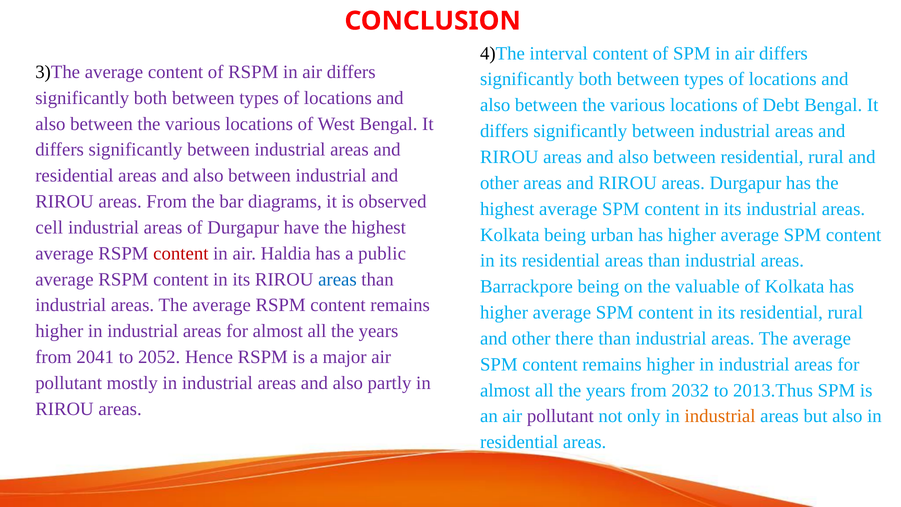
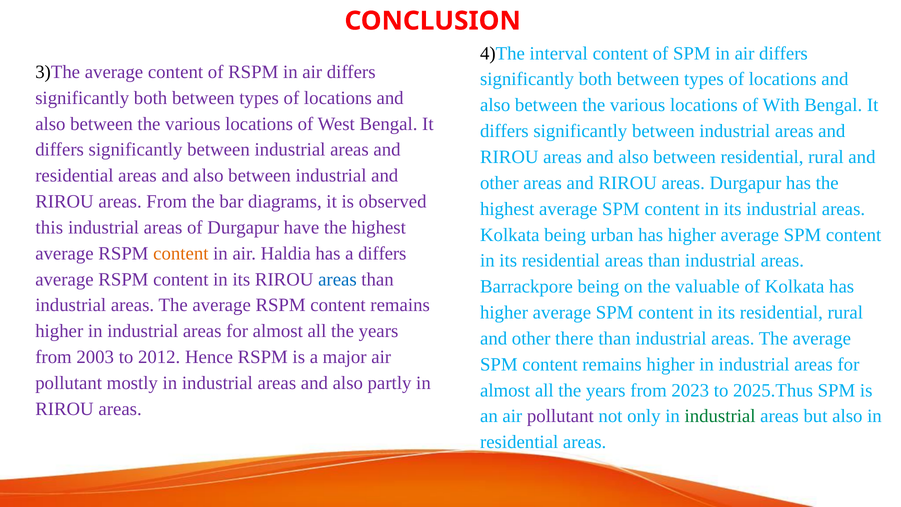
Debt: Debt -> With (781, 105)
cell: cell -> this (49, 227)
content colour: red -> orange (181, 253)
a public: public -> differs (382, 253)
2041: 2041 -> 2003 (95, 357)
2052: 2052 -> 2012 (159, 357)
2032: 2032 -> 2023 (690, 390)
2013.Thus: 2013.Thus -> 2025.Thus (773, 390)
industrial colour: orange -> green (720, 416)
